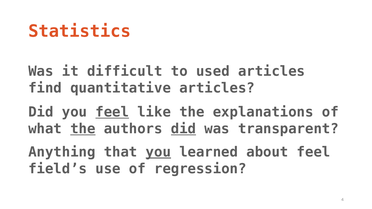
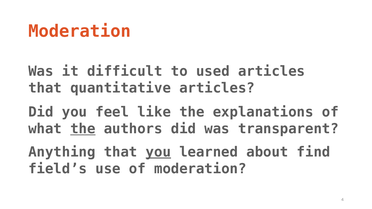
Statistics: Statistics -> Moderation (80, 31)
find: find -> that (45, 88)
feel underline: present -> none (112, 112)
did underline: present -> none (183, 129)
about feel: feel -> find (314, 152)
of regression: regression -> moderation (200, 169)
